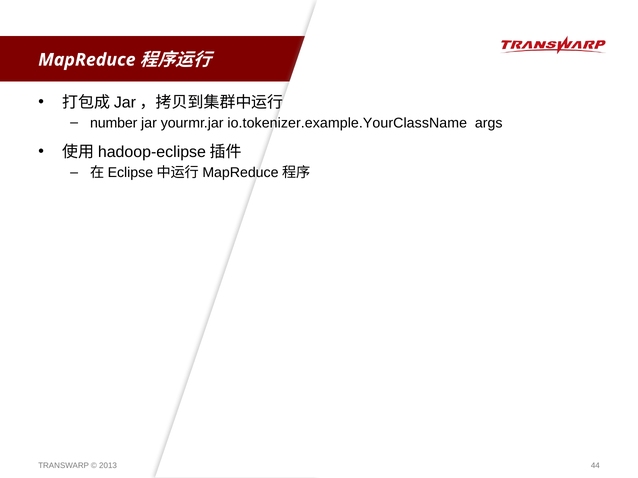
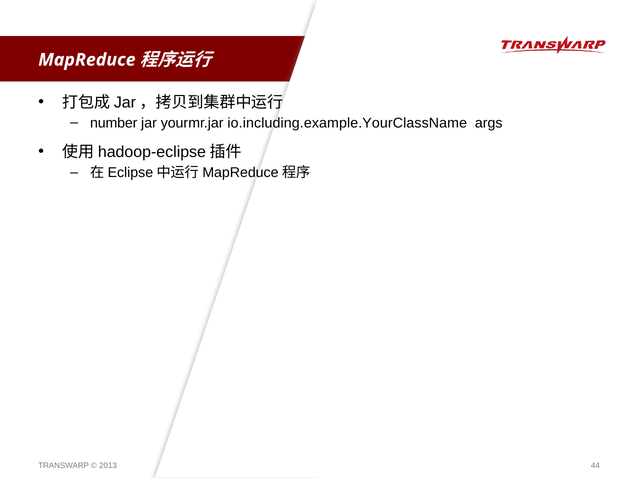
io.tokenizer.example.YourClassName: io.tokenizer.example.YourClassName -> io.including.example.YourClassName (347, 123)
